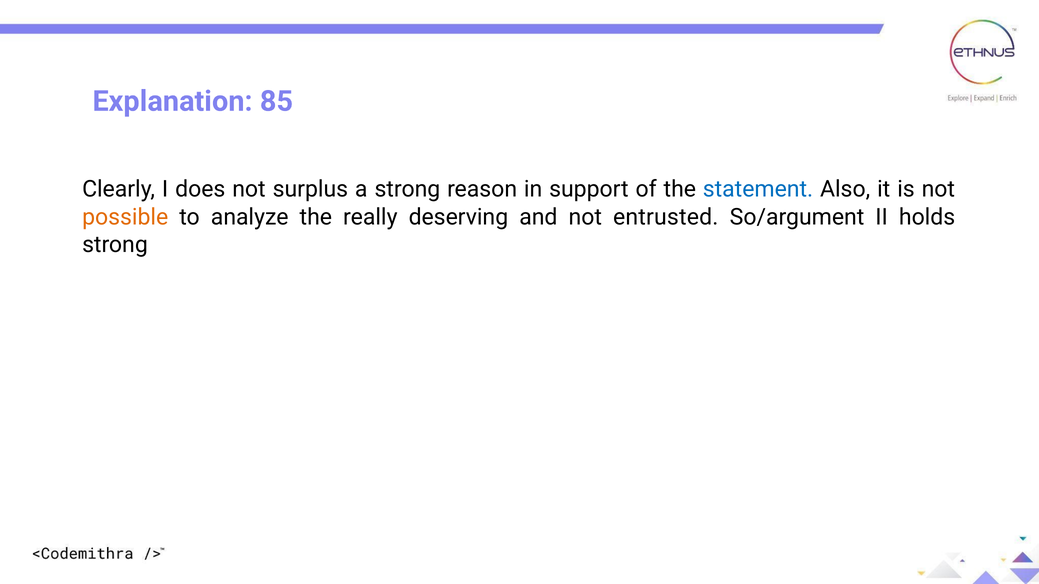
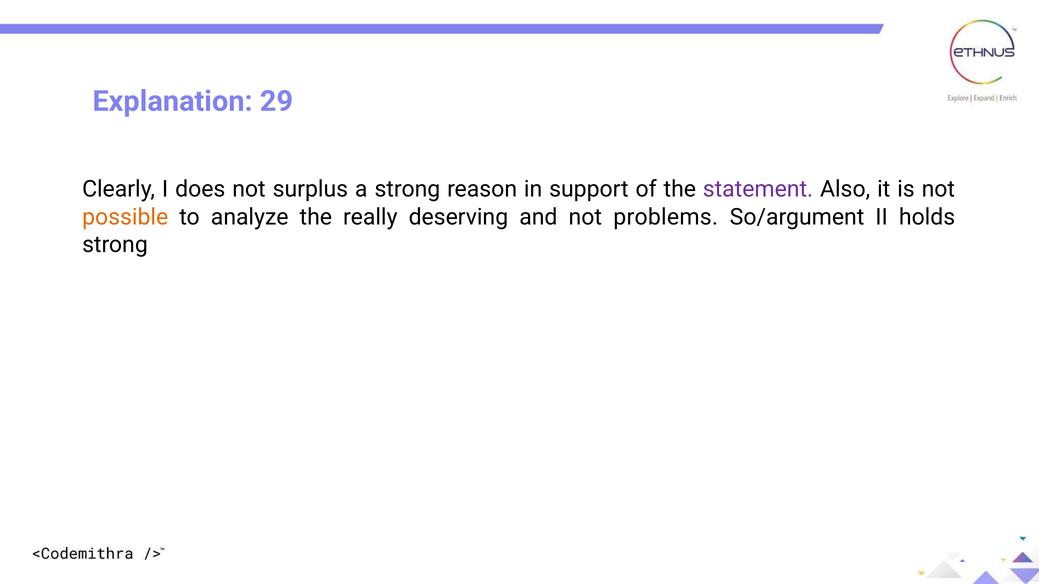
85: 85 -> 29 (276, 101)
statement colour: blue -> purple (758, 189)
entrusted: entrusted -> problems (666, 217)
